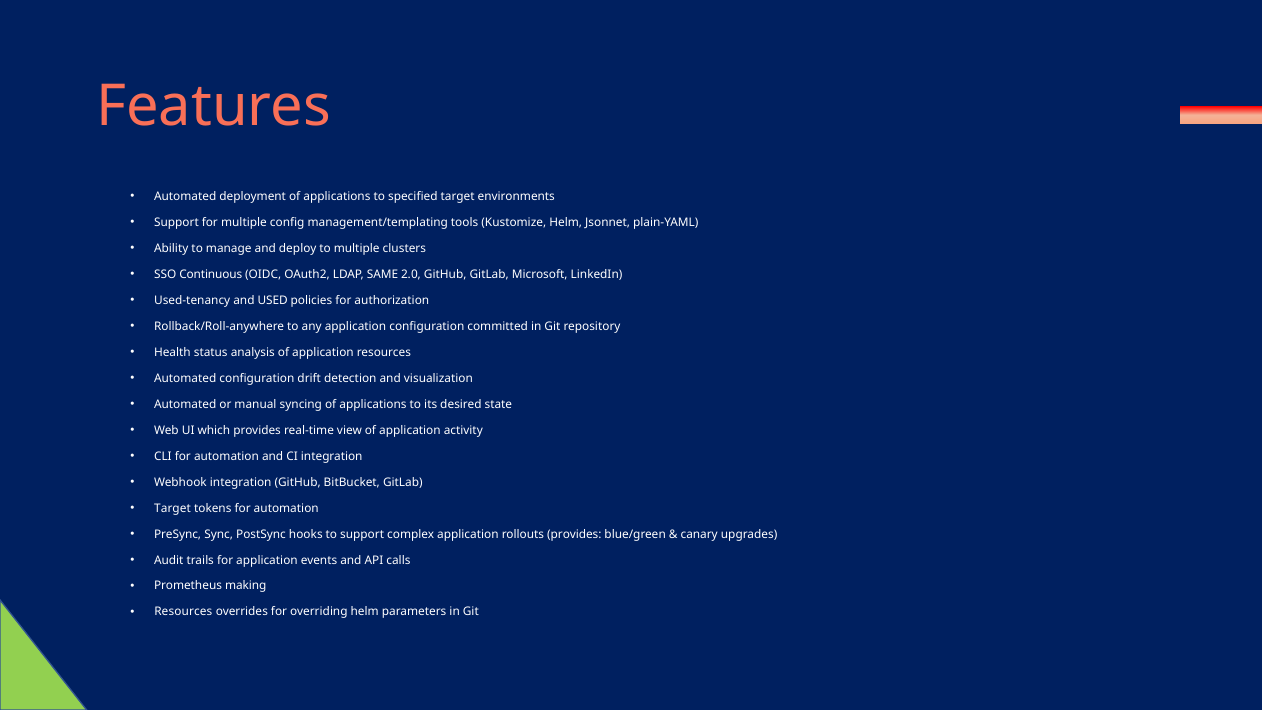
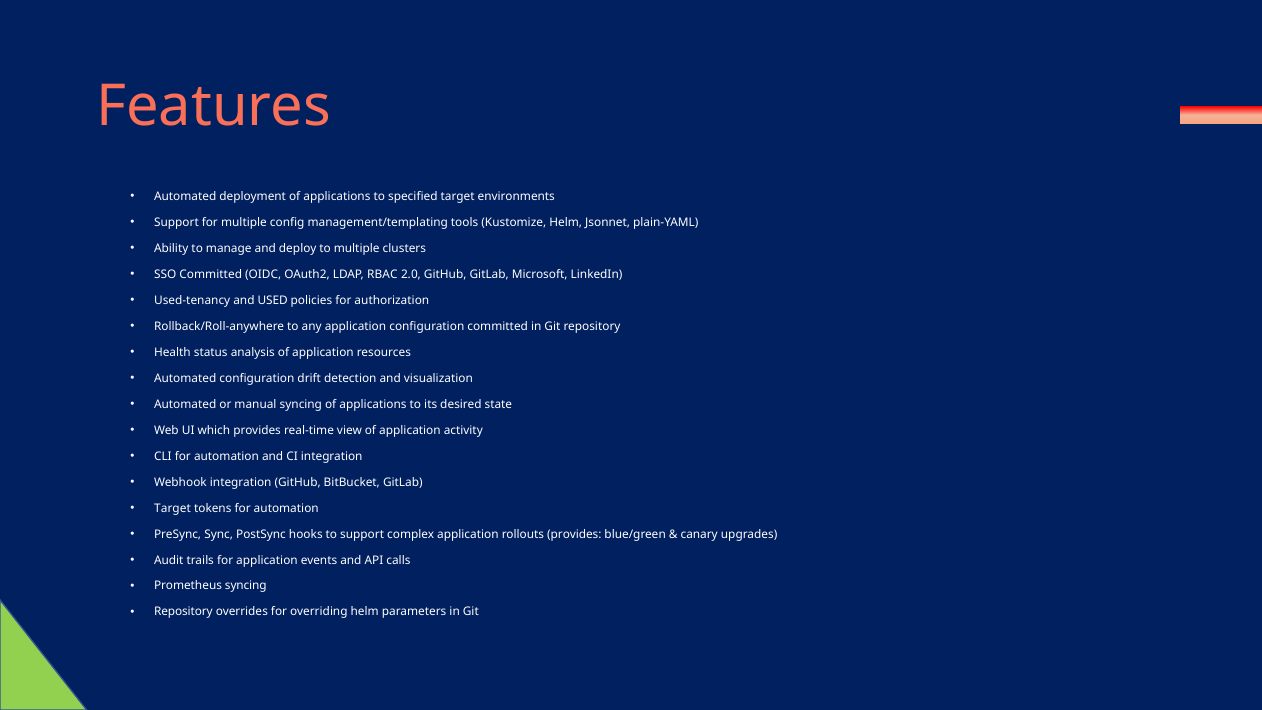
SSO Continuous: Continuous -> Committed (211, 274)
SAME: SAME -> RBAC (382, 274)
Prometheus making: making -> syncing (246, 586)
Resources: Resources -> Repository (183, 612)
